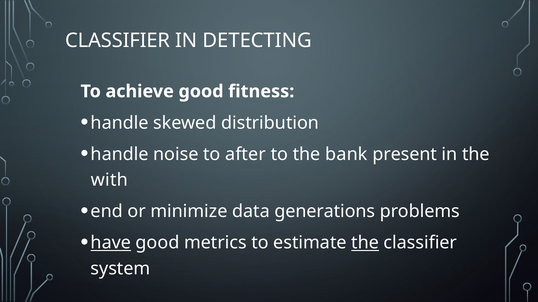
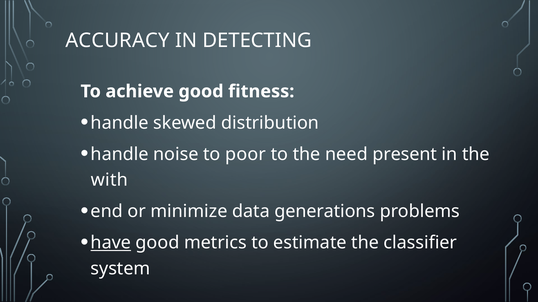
CLASSIFIER: CLASSIFIER -> ACCURACY (117, 40)
after: after -> poor (246, 154)
bank: bank -> need (346, 154)
the underline: present -> none (365, 243)
